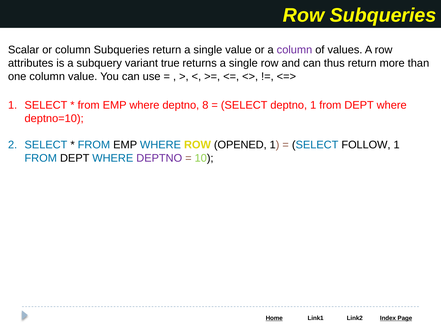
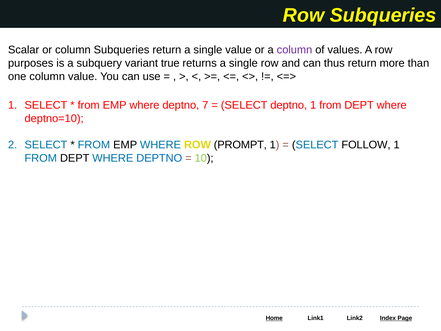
attributes: attributes -> purposes (31, 63)
8: 8 -> 7 (205, 105)
OPENED: OPENED -> PROMPT (240, 145)
DEPTNO colour: purple -> blue (159, 158)
